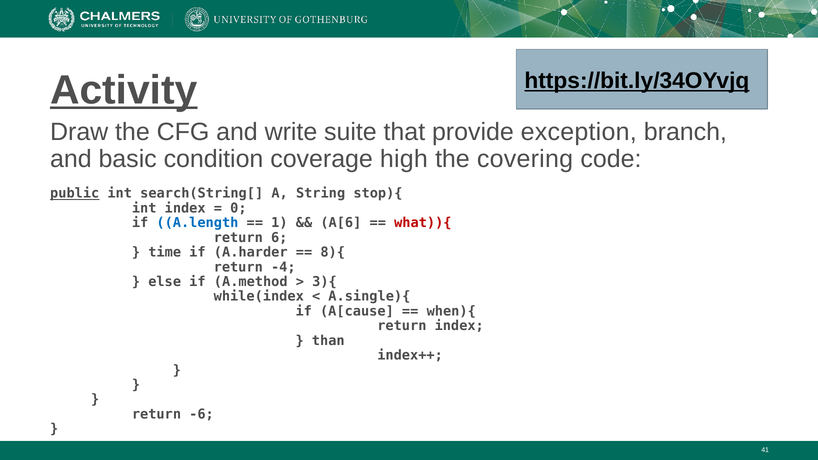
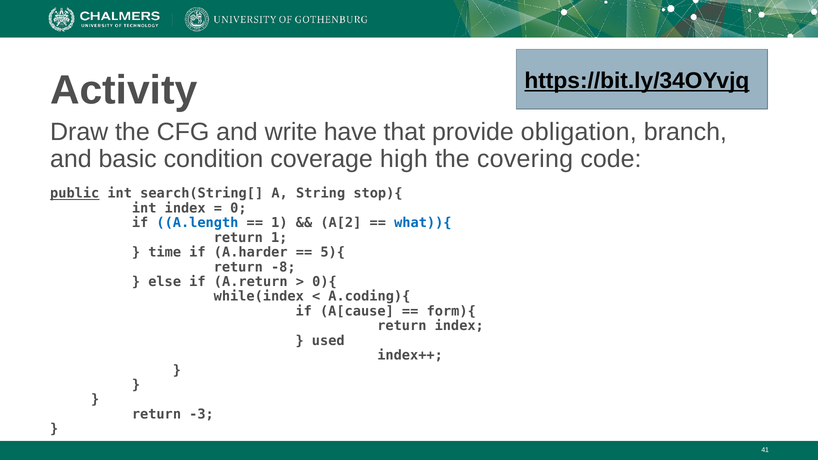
Activity underline: present -> none (124, 90)
suite: suite -> have (351, 132)
exception: exception -> obligation (579, 132)
A[6: A[6 -> A[2 (341, 223)
what)){ colour: red -> blue (423, 223)
return 6: 6 -> 1 (279, 238)
8){: 8){ -> 5){ (333, 252)
-4: -4 -> -8 (283, 267)
A.method: A.method -> A.return (251, 282)
3){: 3){ -> 0){ (324, 282)
A.single){: A.single){ -> A.coding){ (369, 297)
when){: when){ -> form){ (451, 311)
than: than -> used (328, 341)
-6: -6 -> -3 (202, 414)
